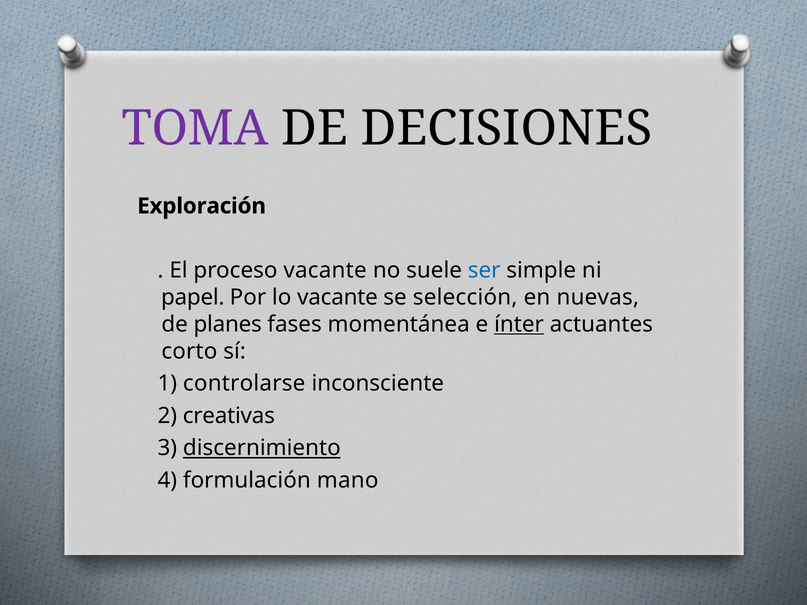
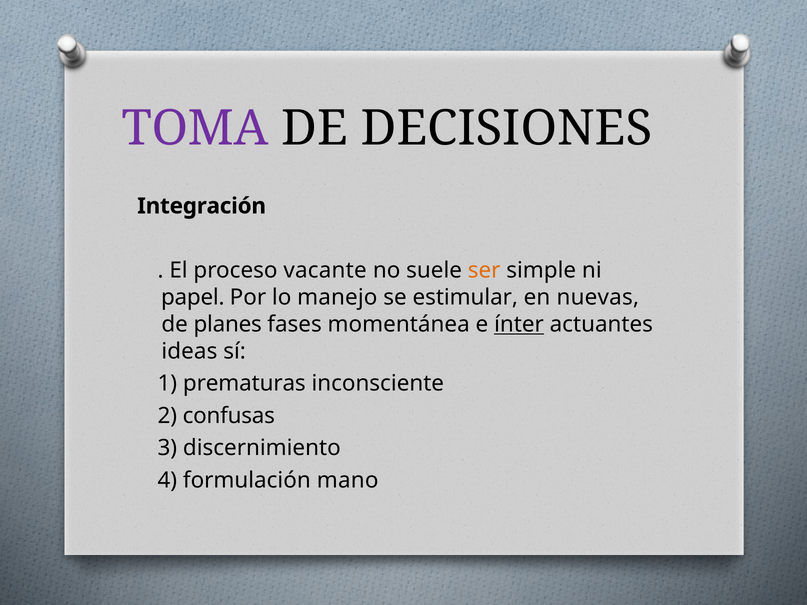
Exploración: Exploración -> Integración (202, 206)
ser colour: blue -> orange (484, 271)
lo vacante: vacante -> manejo (337, 298)
selección: selección -> estimular (465, 298)
corto: corto -> ideas (189, 351)
controlarse: controlarse -> prematuras (244, 384)
creativas: creativas -> confusas (229, 416)
discernimiento underline: present -> none (262, 448)
